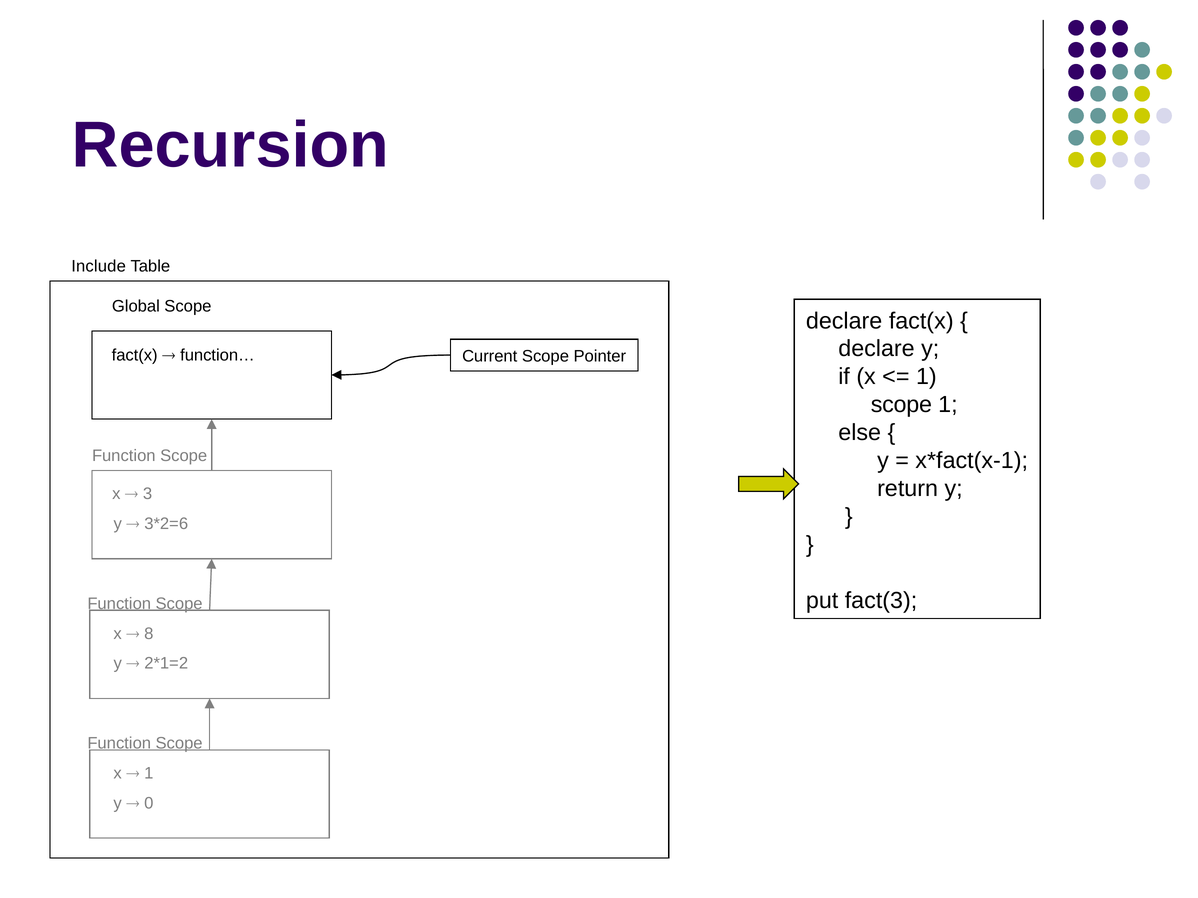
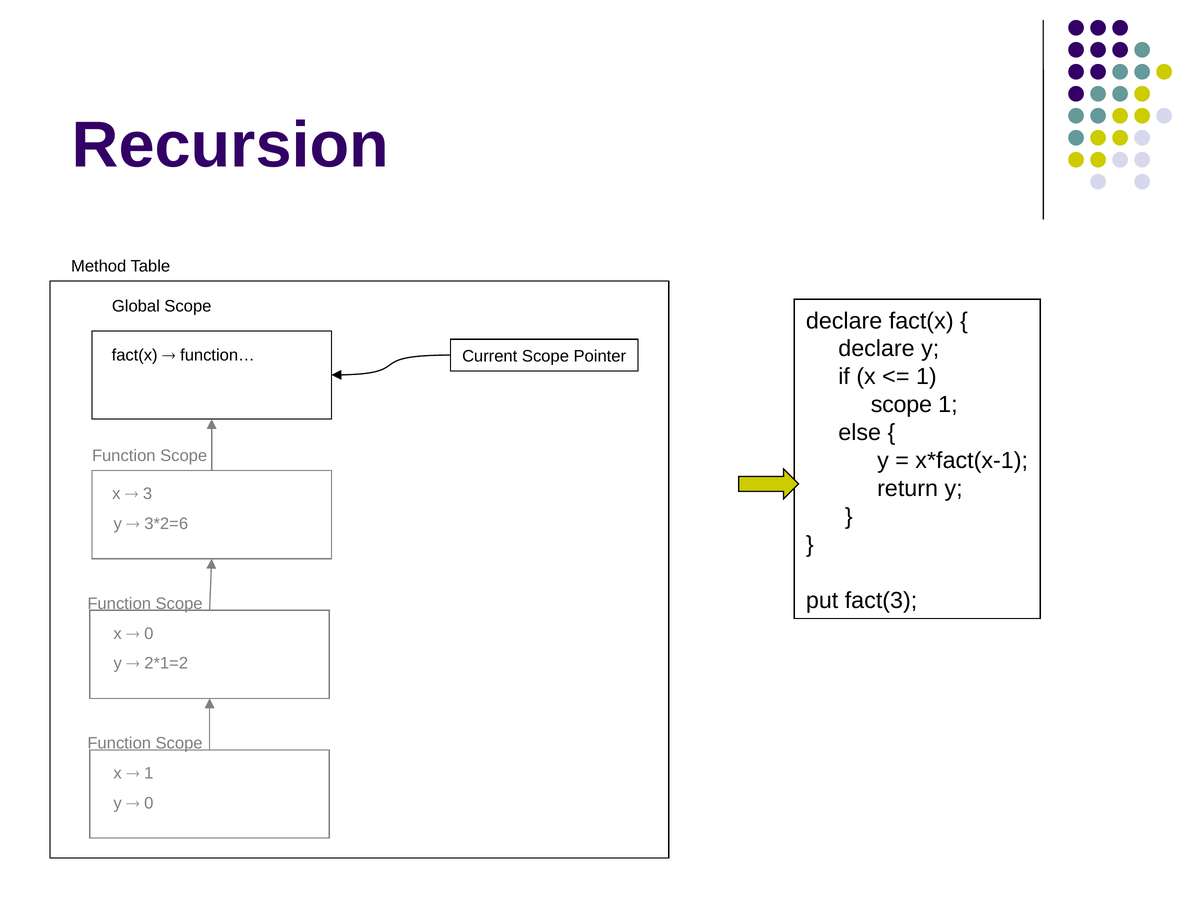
Include: Include -> Method (99, 267)
8: 8 -> 0 (149, 634)
